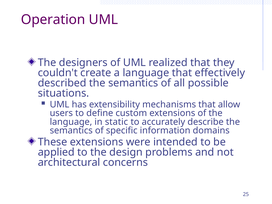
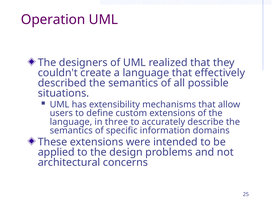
static: static -> three (116, 122)
